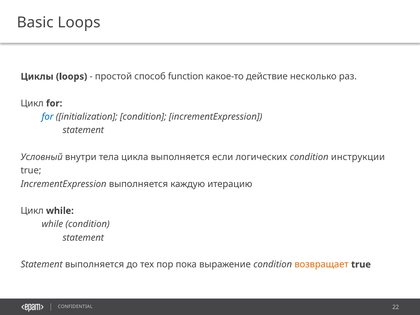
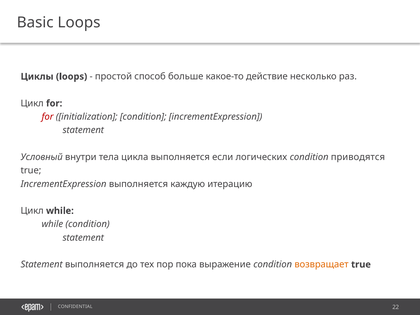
function: function -> больше (186, 77)
for colour: blue -> red (48, 117)
инструкции: инструкции -> приводятся (358, 157)
